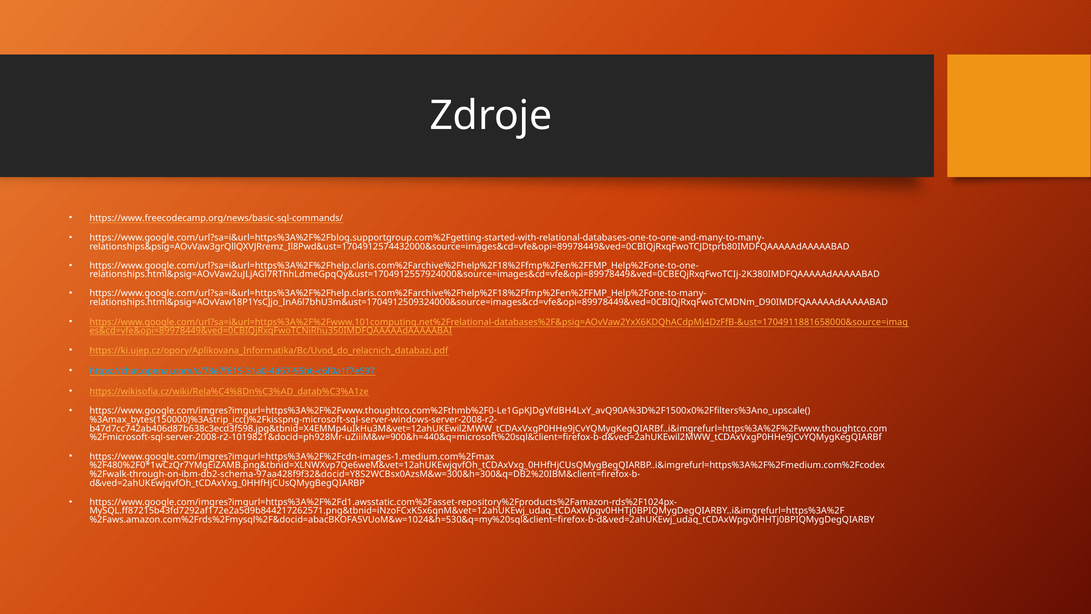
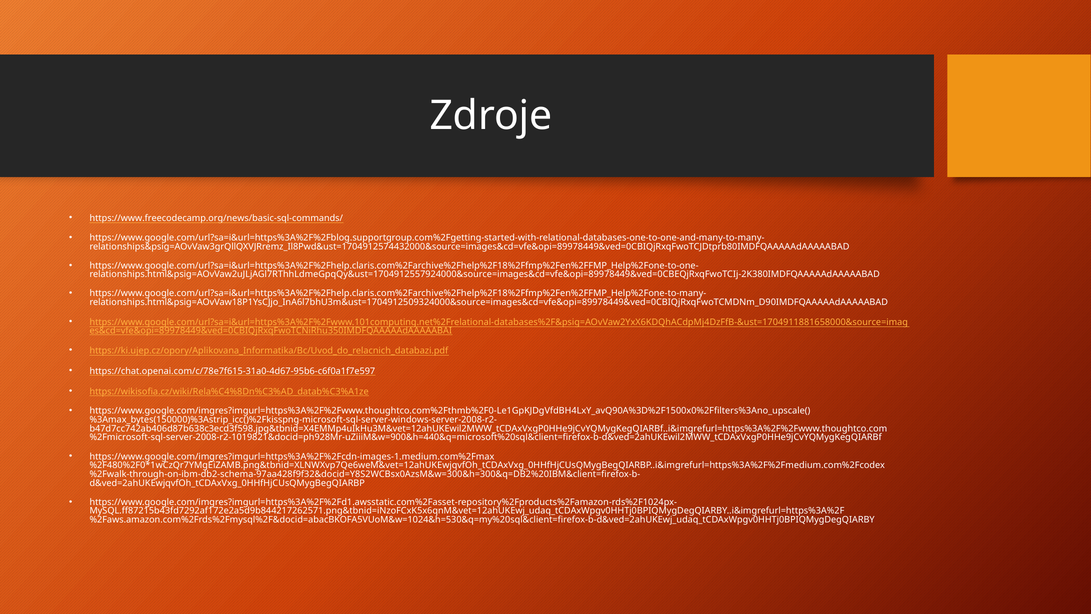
https://chat.openai.com/c/78e7f615-31a0-4d67-95b6-c6f0a1f7e597 colour: light blue -> white (232, 371)
